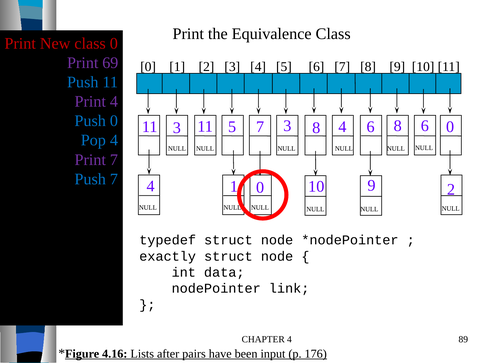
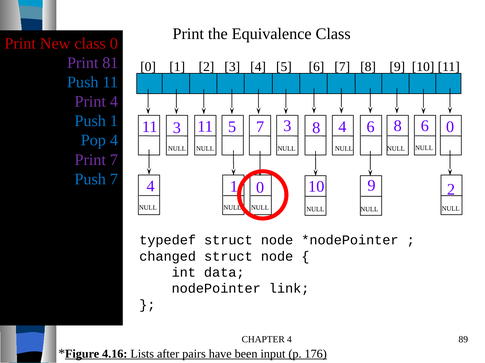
69: 69 -> 81 (110, 63)
0: 0 -> 1 (114, 121)
exactly: exactly -> changed (168, 257)
